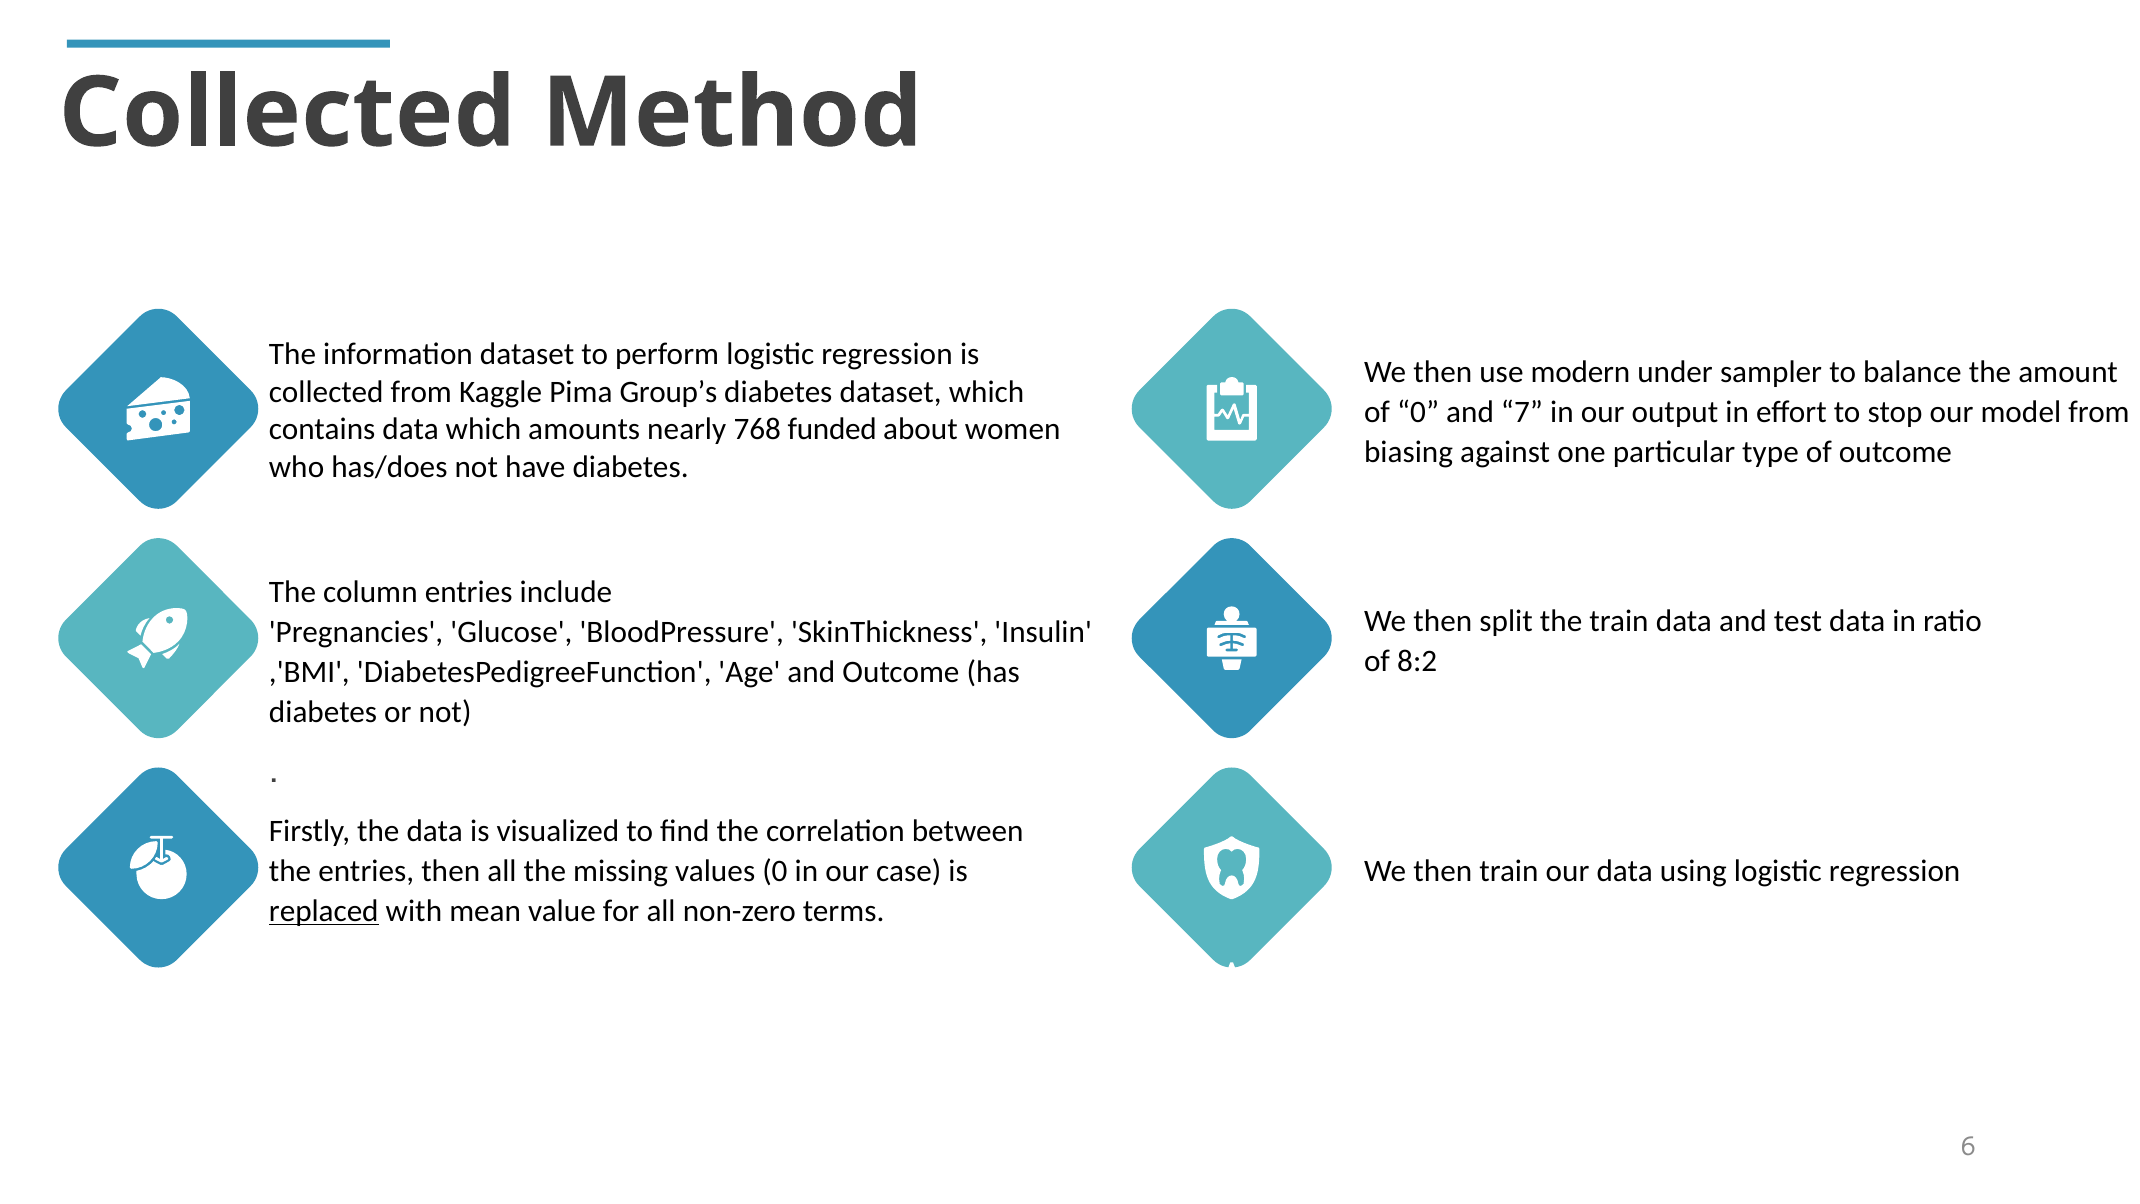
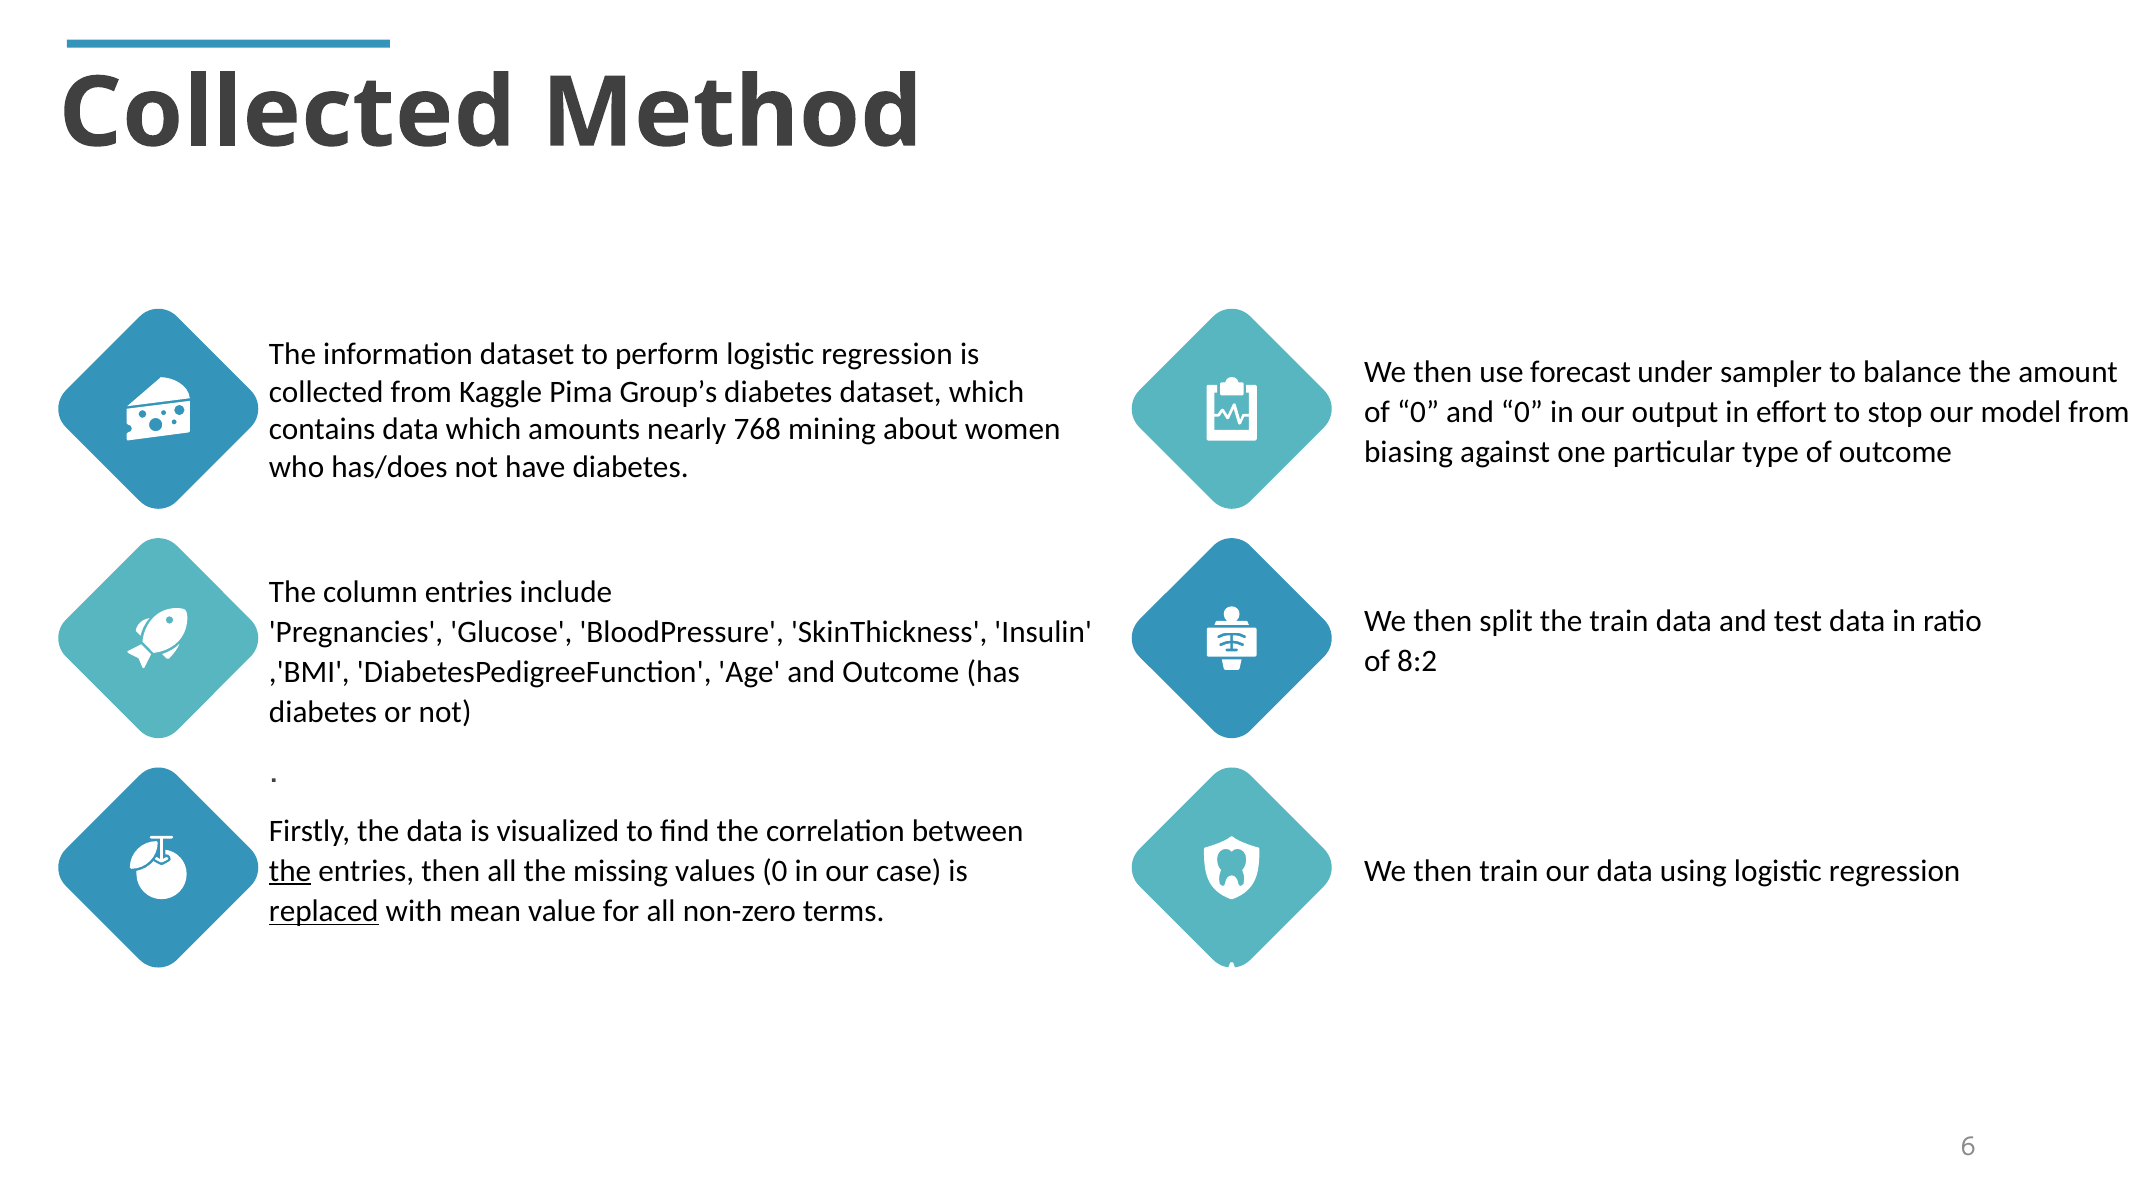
modern: modern -> forecast (1581, 372)
and 7: 7 -> 0 (1522, 412)
funded: funded -> mining (832, 430)
the underline: none -> present (290, 871)
